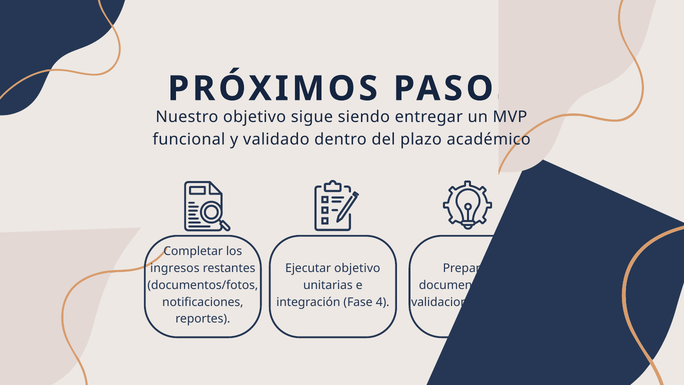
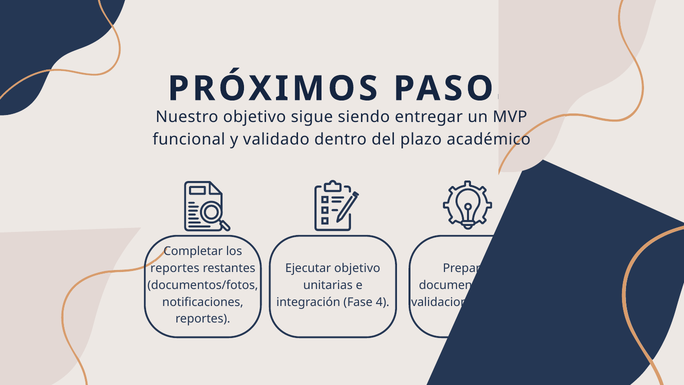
ingresos: ingresos -> reportes (175, 268)
